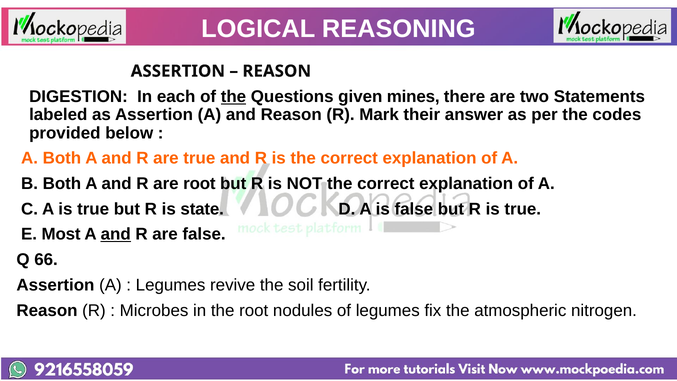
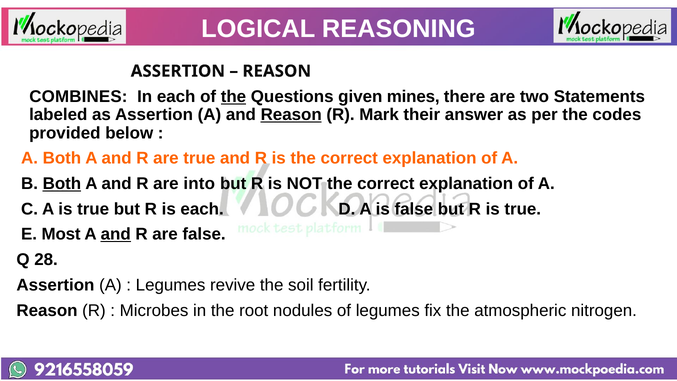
DIGESTION: DIGESTION -> COMBINES (78, 96)
Reason underline: none -> present (291, 115)
Both underline: none -> present (62, 184)
are root: root -> into (199, 184)
is state: state -> each (202, 209)
66: 66 -> 28 (46, 260)
